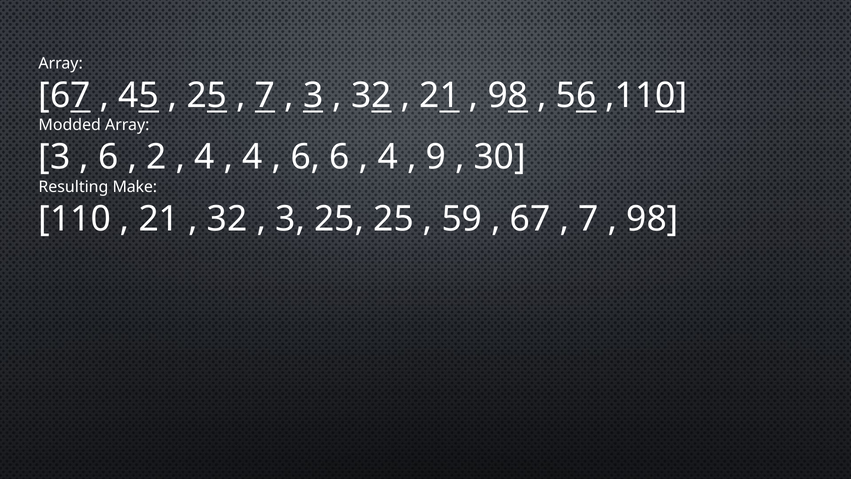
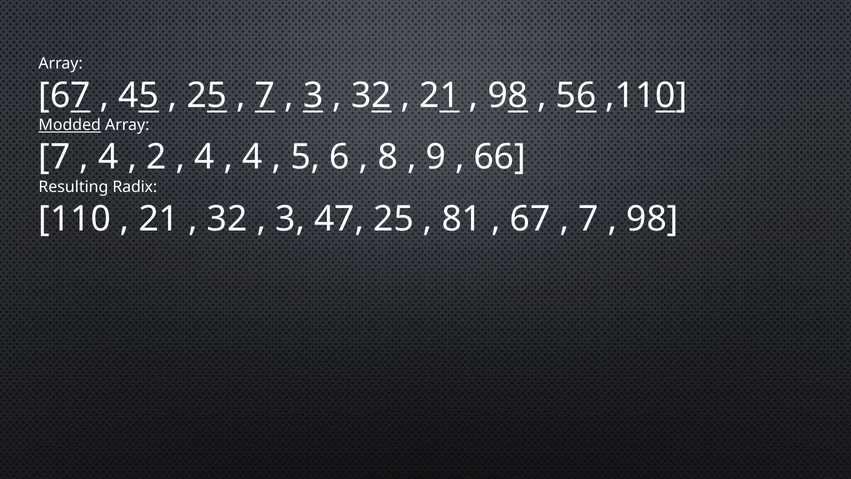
Modded underline: none -> present (70, 125)
3: 3 -> 7 (54, 157)
6: 6 -> 4 (108, 157)
6: 6 -> 5 (305, 157)
4: 4 -> 8 (388, 157)
30: 30 -> 66 (500, 157)
Make: Make -> Radix (135, 187)
3 25: 25 -> 47 (339, 219)
59: 59 -> 81 (462, 219)
